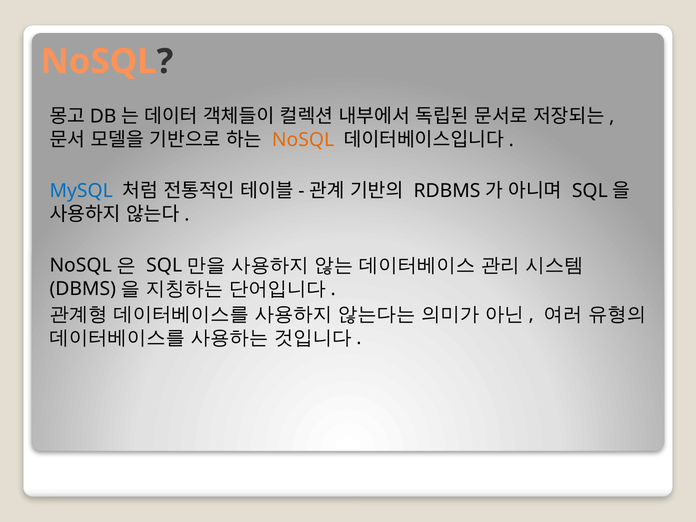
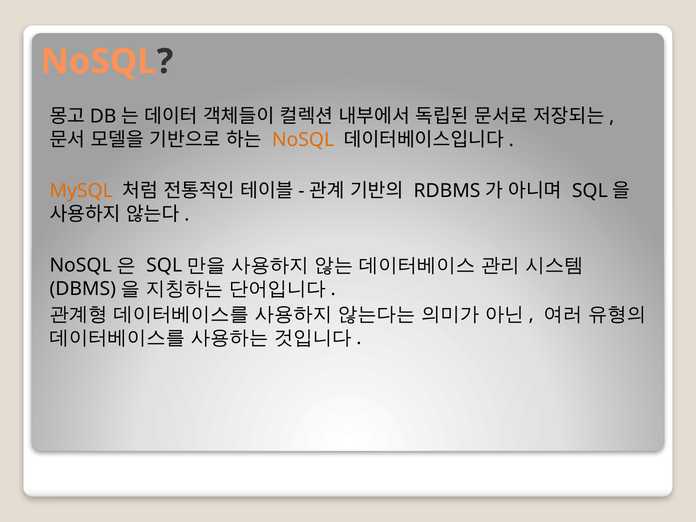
MySQL colour: blue -> orange (81, 191)
